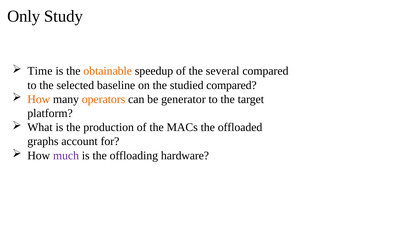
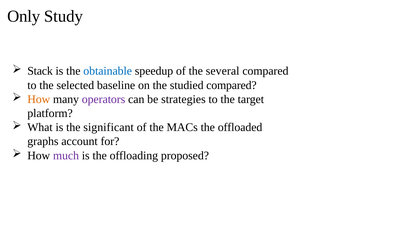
Time: Time -> Stack (40, 71)
obtainable colour: orange -> blue (108, 71)
operators colour: orange -> purple (104, 99)
generator: generator -> strategies (183, 99)
production: production -> significant (109, 127)
hardware: hardware -> proposed (185, 155)
